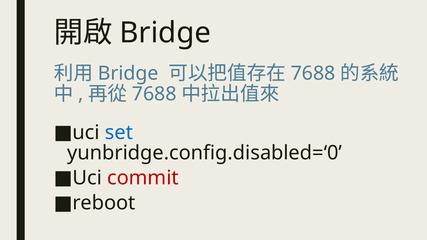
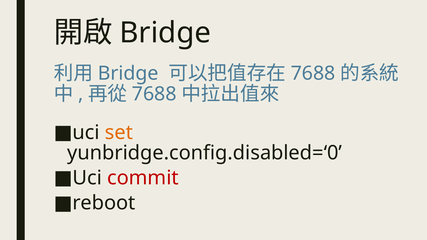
set colour: blue -> orange (119, 133)
